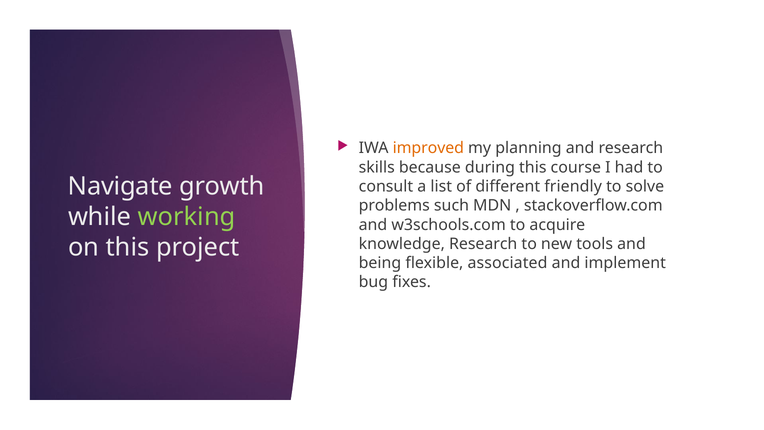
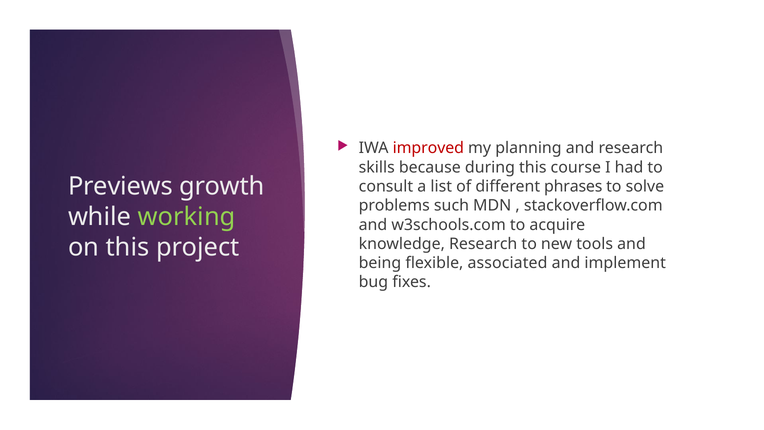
improved colour: orange -> red (428, 148)
Navigate: Navigate -> Previews (120, 186)
friendly: friendly -> phrases (573, 186)
